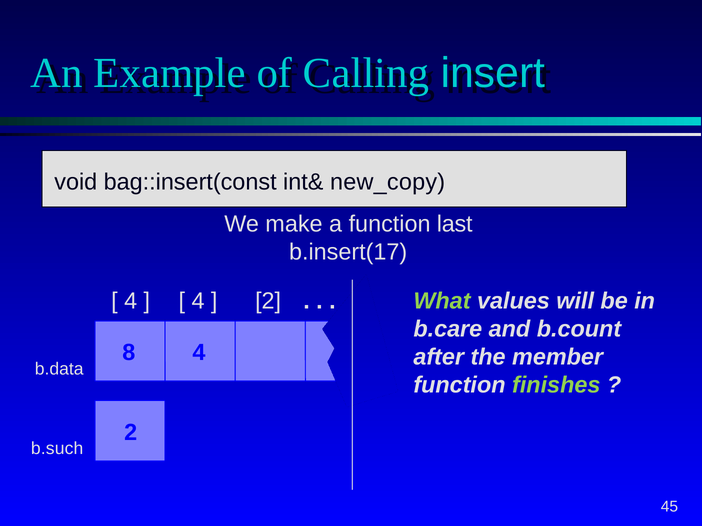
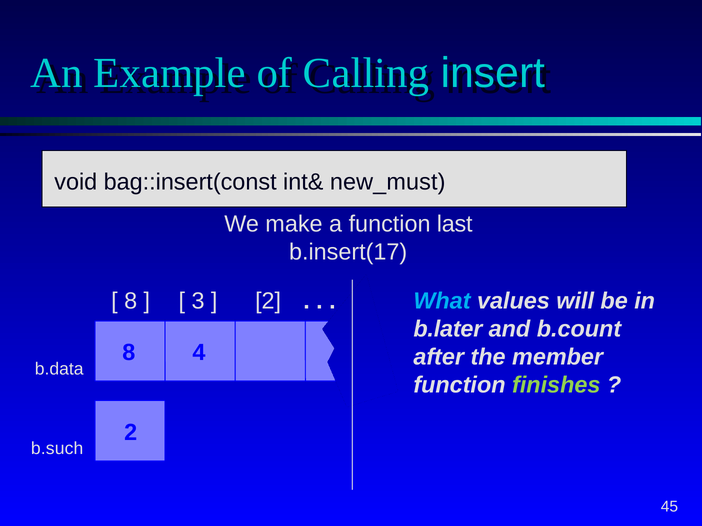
new_copy: new_copy -> new_must (388, 182)
What colour: light green -> light blue (442, 301)
4: 4 -> 8 (131, 301)
4: 4 -> 3 (198, 301)
b.care: b.care -> b.later (448, 329)
